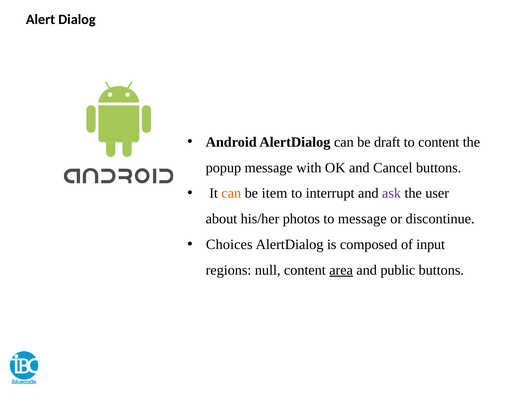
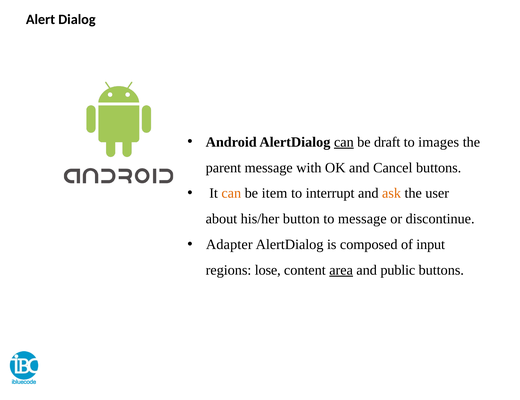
can underline: none -> present (344, 142)
to content: content -> images (439, 142)
popup: popup -> parent (223, 168)
ask colour: purple -> orange (392, 193)
photos: photos -> button (301, 219)
Choices: Choices -> Adapter (229, 245)
null: null -> lose (268, 270)
